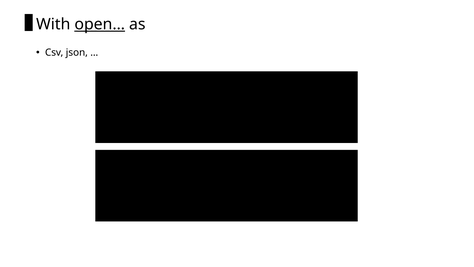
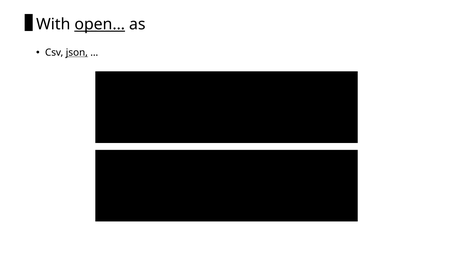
json underline: none -> present (77, 52)
